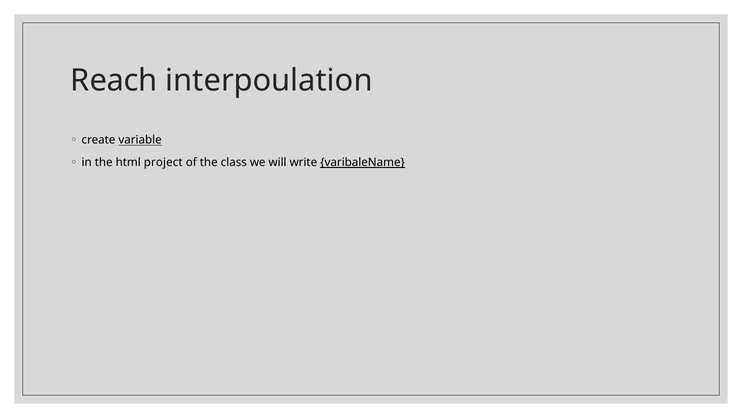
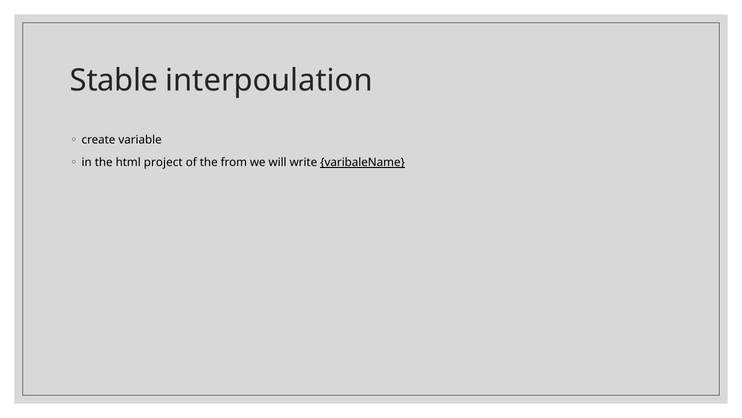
Reach: Reach -> Stable (114, 81)
variable underline: present -> none (140, 140)
class: class -> from (234, 162)
